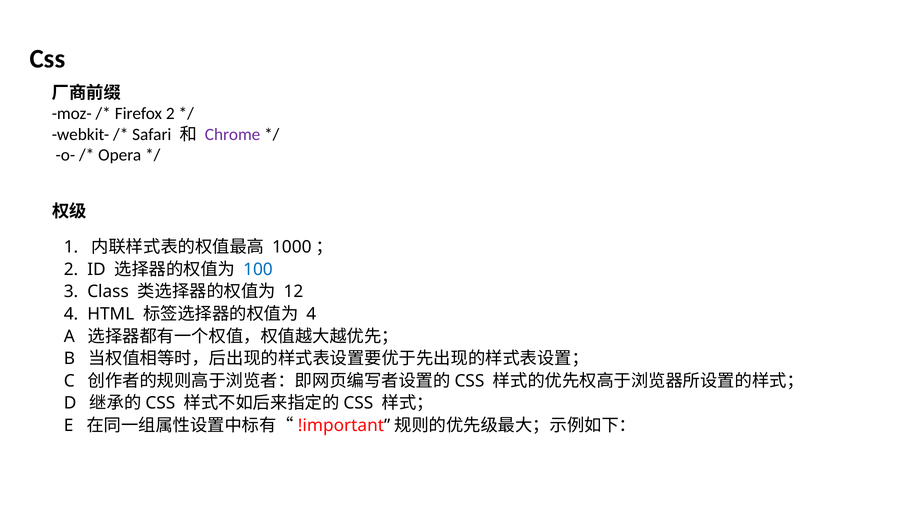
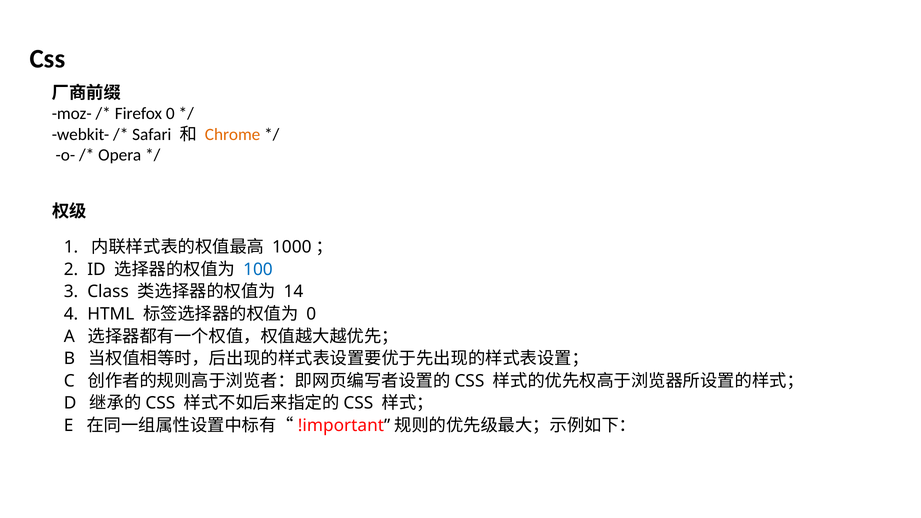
Firefox 2: 2 -> 0 (170, 114)
Chrome colour: purple -> orange (233, 134)
12: 12 -> 14 (293, 292)
4: 4 -> 0 (311, 314)
